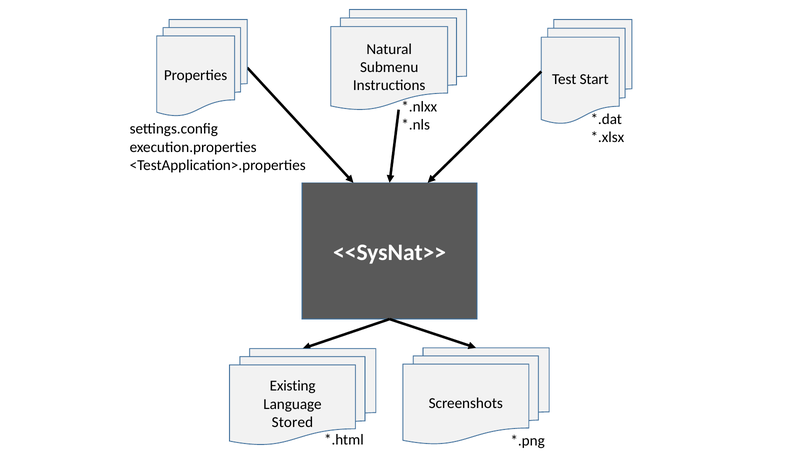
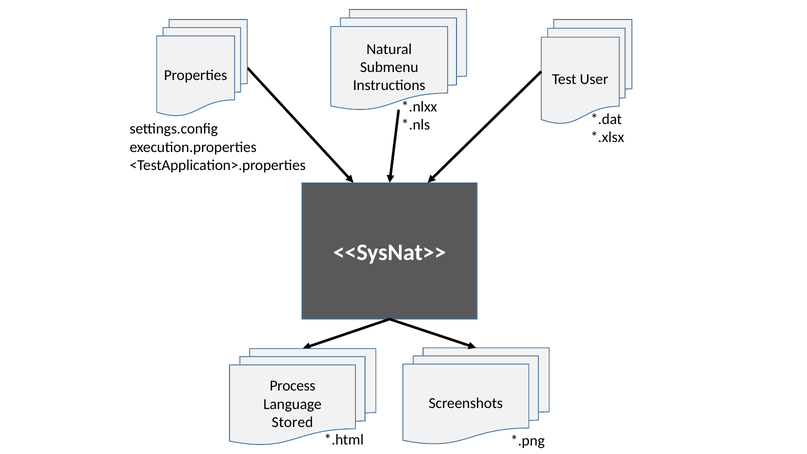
Start: Start -> User (594, 79)
Existing: Existing -> Process (293, 386)
